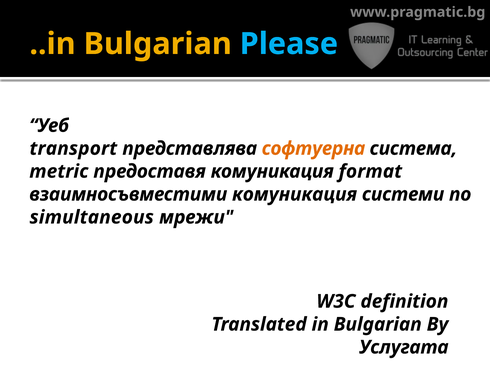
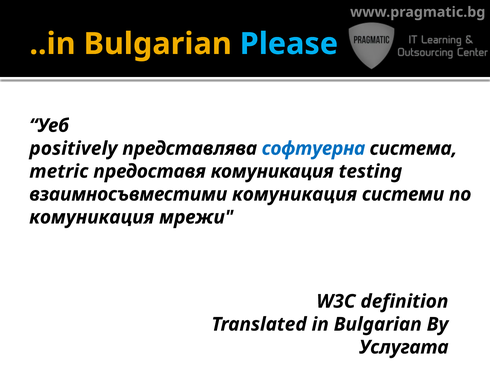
transport: transport -> positively (73, 148)
софтуерна colour: orange -> blue (314, 148)
format: format -> testing (370, 171)
simultaneous: simultaneous -> комуникация (92, 217)
